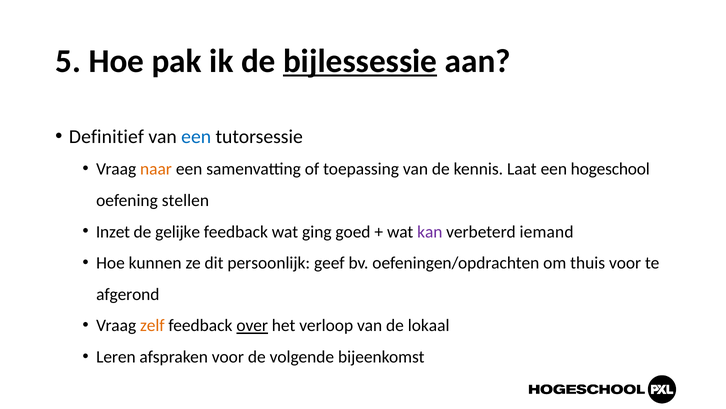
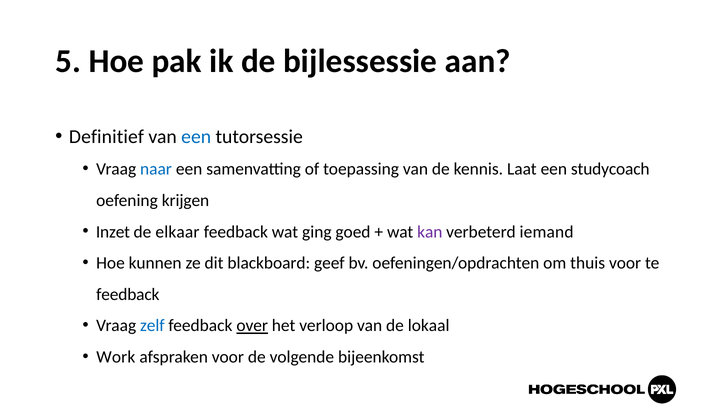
bijlessessie underline: present -> none (360, 61)
naar colour: orange -> blue (156, 169)
hogeschool: hogeschool -> studycoach (610, 169)
stellen: stellen -> krijgen (185, 200)
gelijke: gelijke -> elkaar (177, 231)
persoonlijk: persoonlijk -> blackboard (269, 263)
afgerond: afgerond -> feedback (128, 294)
zelf colour: orange -> blue (152, 325)
Leren: Leren -> Work (116, 357)
